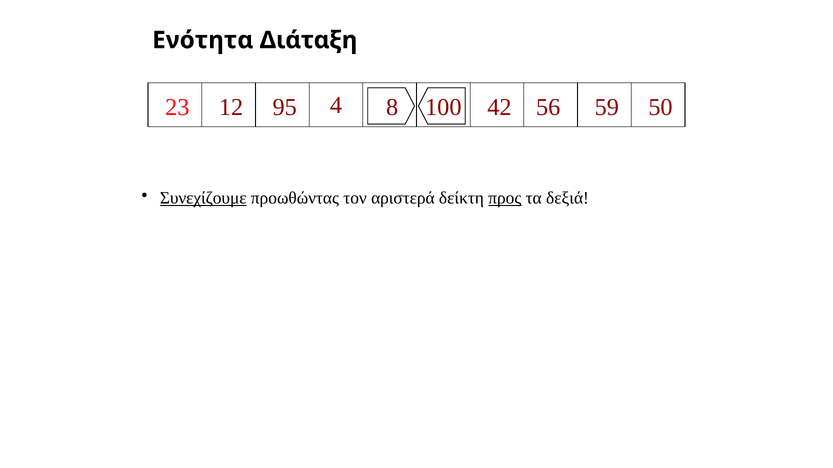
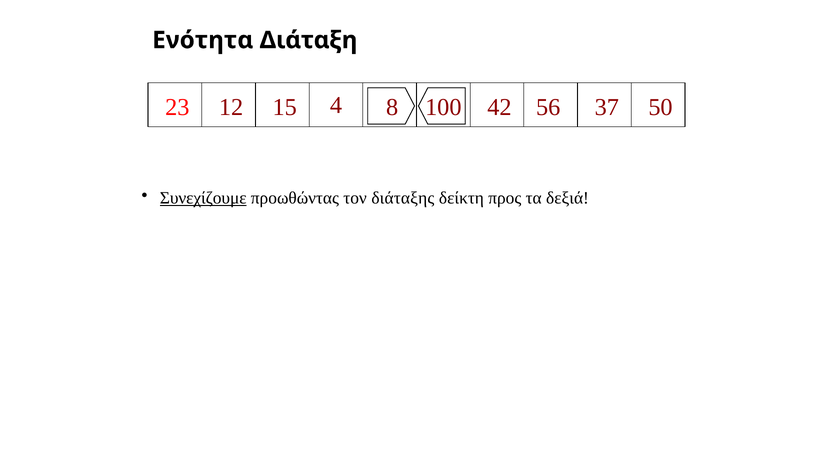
95: 95 -> 15 (285, 107)
59: 59 -> 37 (607, 107)
αριστερά: αριστερά -> διάταξης (403, 198)
προς underline: present -> none (505, 198)
